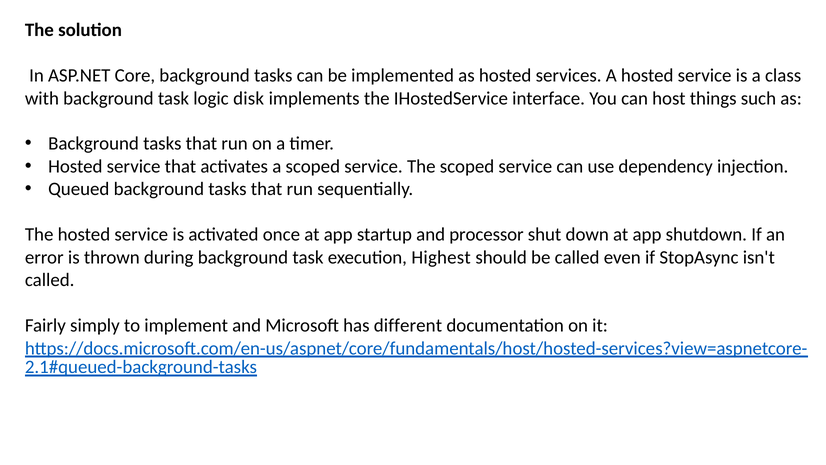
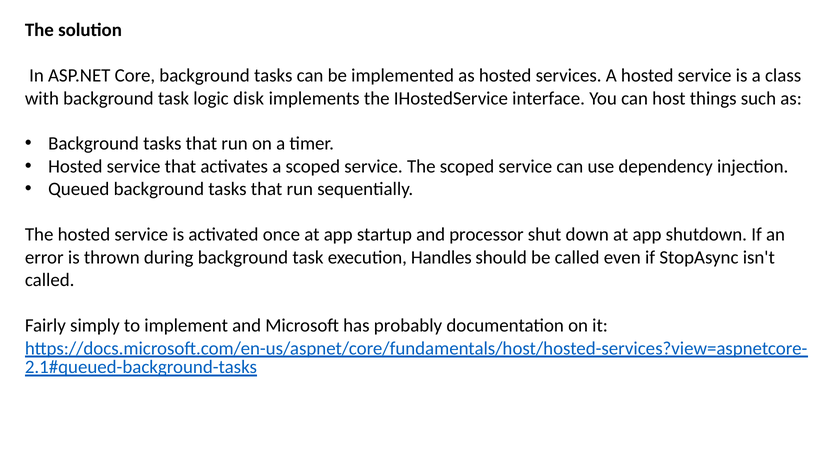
Highest: Highest -> Handles (441, 257)
different: different -> probably (408, 325)
